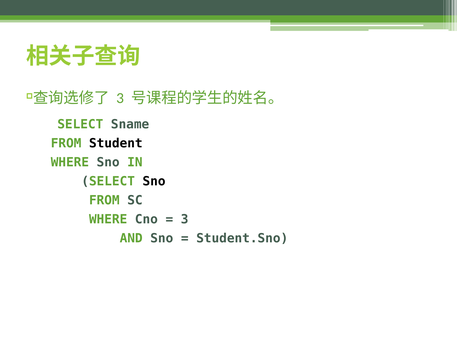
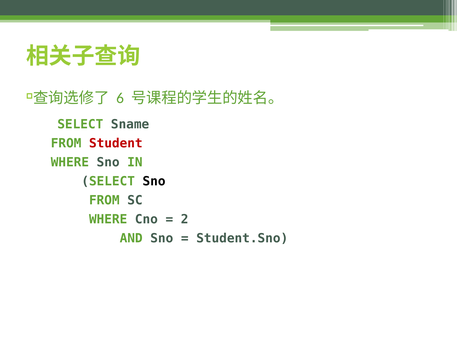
3: 3 -> 6 (120, 98)
Student colour: black -> red (116, 144)
3: 3 -> 2 (185, 220)
